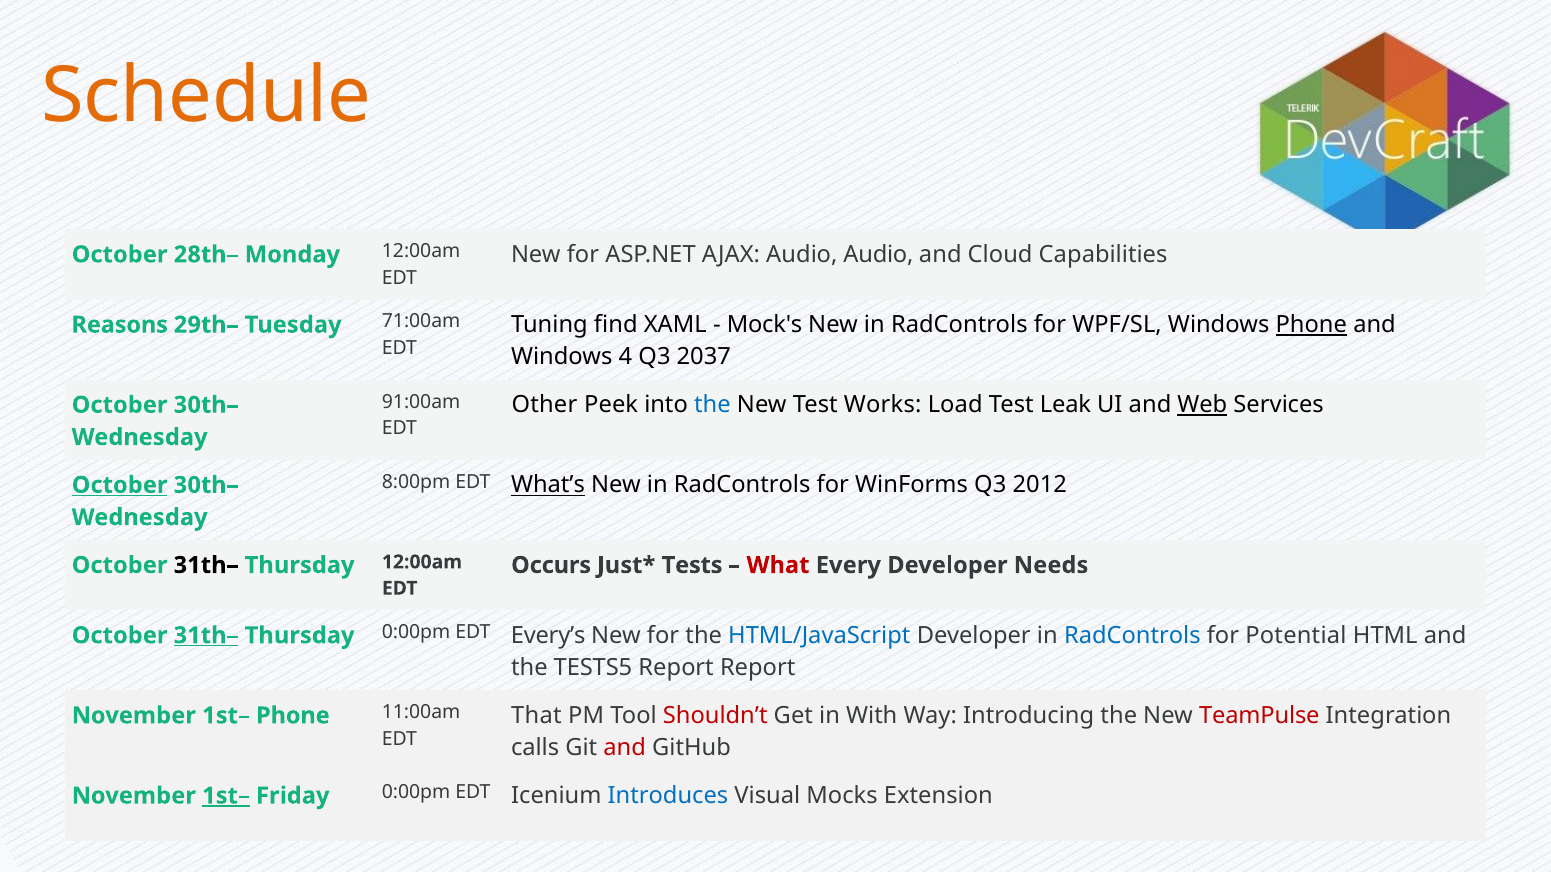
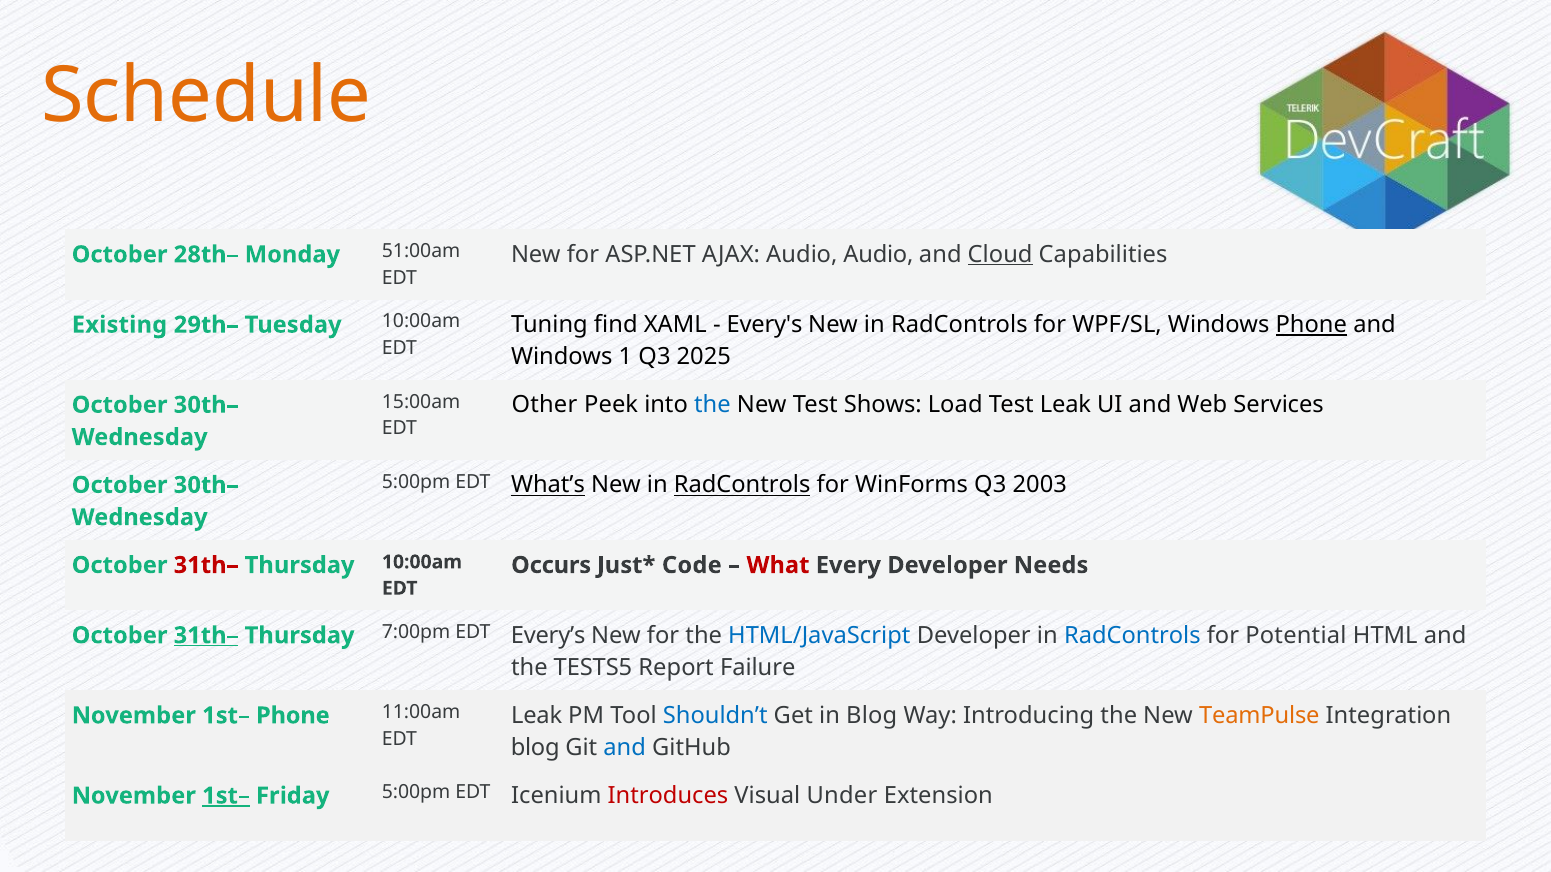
Cloud underline: none -> present (1000, 255)
Monday 12:00am: 12:00am -> 51:00am (421, 251)
Mock's: Mock's -> Every's (765, 325)
Reasons: Reasons -> Existing (119, 325)
Tuesday 71:00am: 71:00am -> 10:00am (421, 322)
4: 4 -> 1 (625, 357)
2037: 2037 -> 2025 (704, 357)
91:00am: 91:00am -> 15:00am (421, 402)
Works: Works -> Shows (883, 405)
Web underline: present -> none (1202, 405)
8:00pm: 8:00pm -> 5:00pm (416, 482)
RadControls underline: none -> present (742, 485)
2012: 2012 -> 2003 (1040, 485)
October underline: present -> none (120, 485)
31th– colour: black -> red (206, 566)
Thursday 12:00am: 12:00am -> 10:00am (422, 562)
Tests: Tests -> Code (692, 566)
Thursday 0:00pm: 0:00pm -> 7:00pm (416, 633)
Report Report: Report -> Failure (758, 668)
That: That -> Leak (537, 716)
Shouldn’t colour: red -> blue (715, 716)
in With: With -> Blog (872, 716)
TeamPulse colour: red -> orange (1259, 716)
calls: calls -> blog (535, 748)
and colour: red -> blue (625, 748)
Friday 0:00pm: 0:00pm -> 5:00pm (416, 793)
Introduces colour: blue -> red (668, 796)
Mocks: Mocks -> Under (842, 796)
